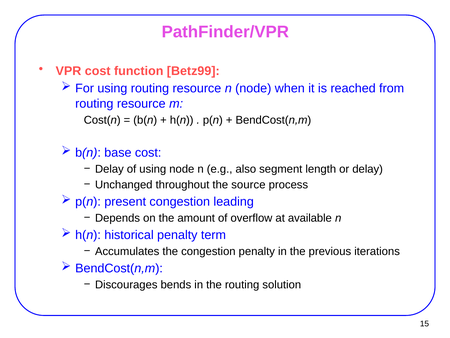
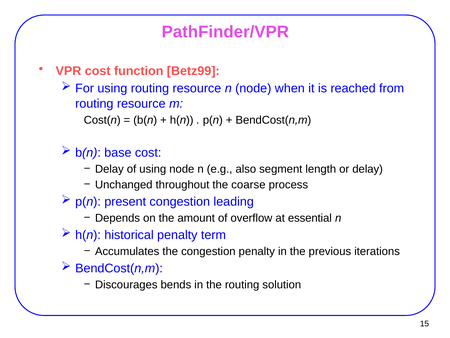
source: source -> coarse (248, 185)
available: available -> essential (310, 218)
